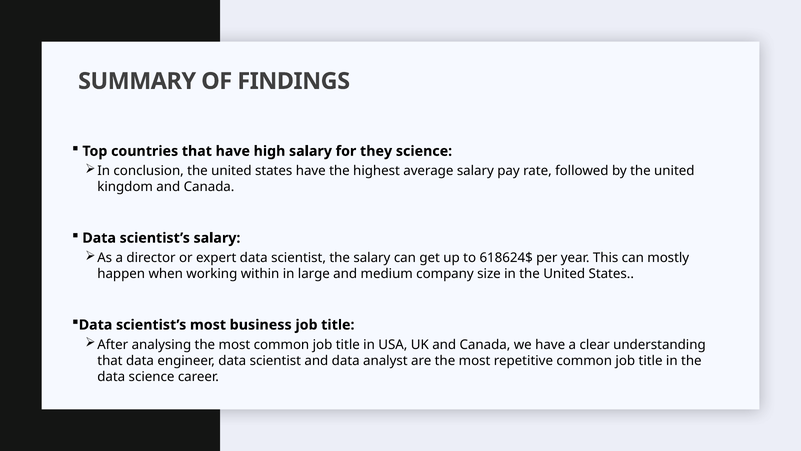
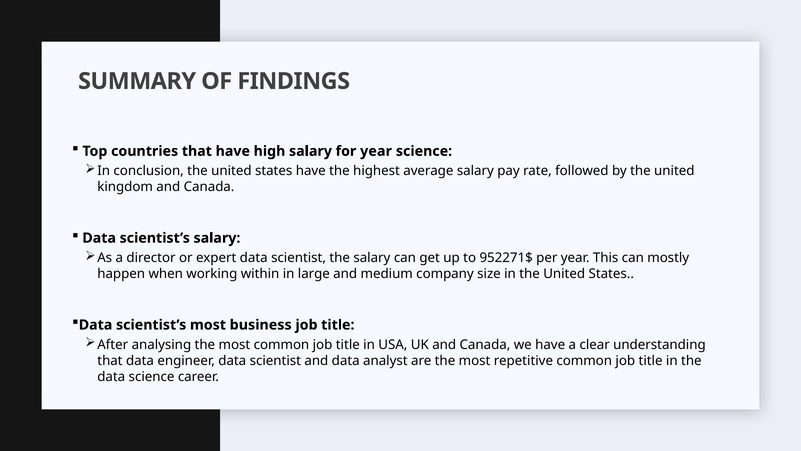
for they: they -> year (376, 151)
618624$: 618624$ -> 952271$ (506, 258)
